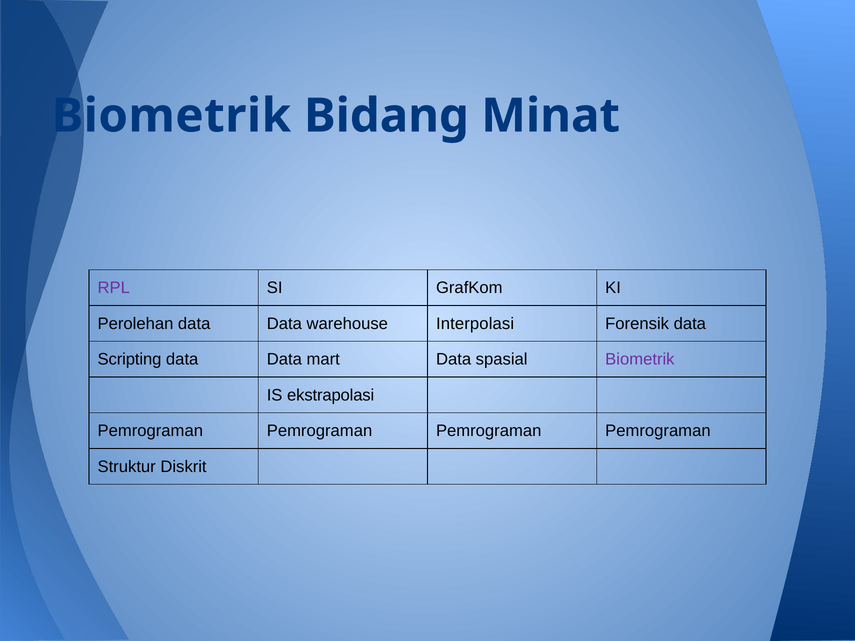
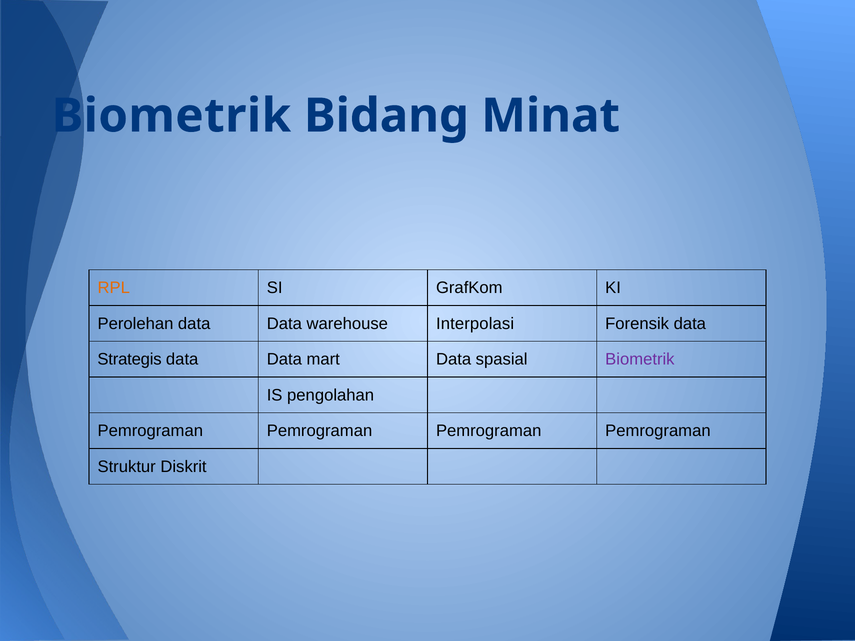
RPL colour: purple -> orange (114, 288)
Scripting: Scripting -> Strategis (130, 360)
ekstrapolasi: ekstrapolasi -> pengolahan (331, 395)
